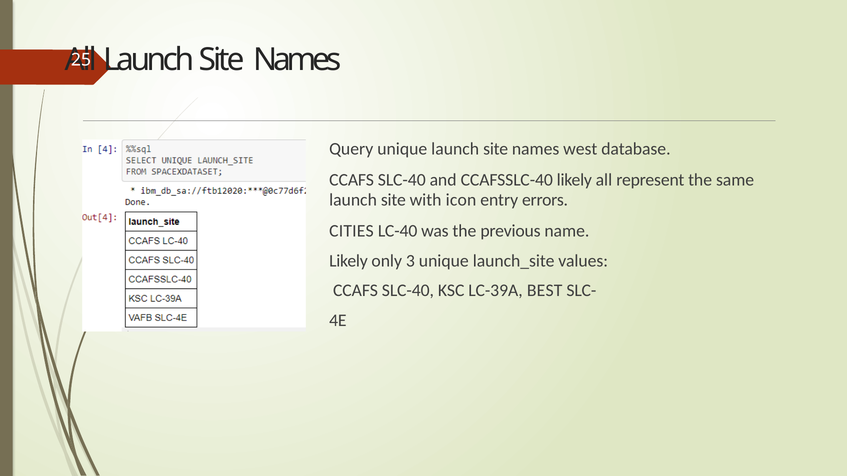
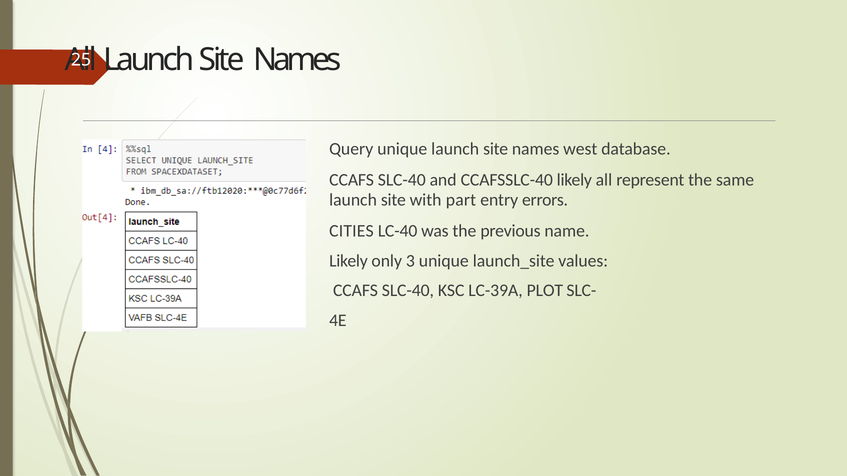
icon: icon -> part (461, 200)
BEST: BEST -> PLOT (545, 291)
